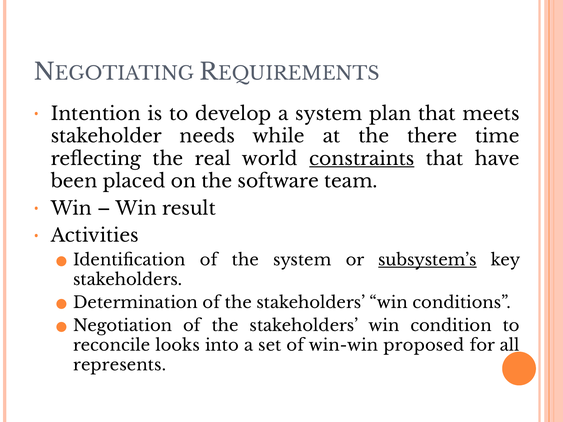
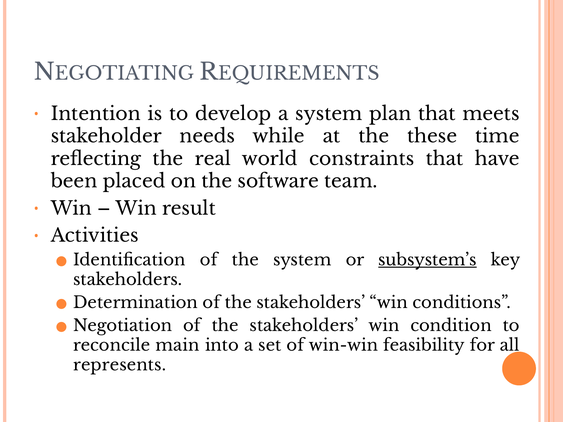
there: there -> these (432, 136)
constraints underline: present -> none (362, 159)
looks: looks -> main (178, 346)
proposed: proposed -> feasibility (424, 346)
